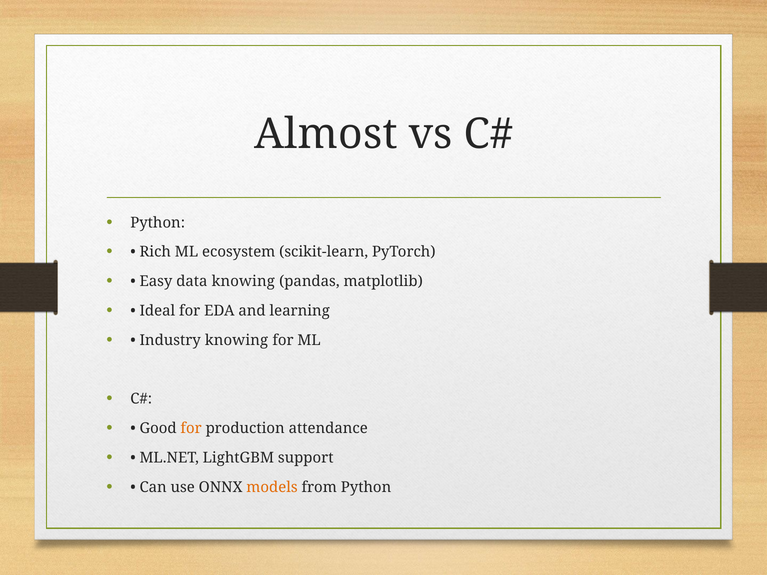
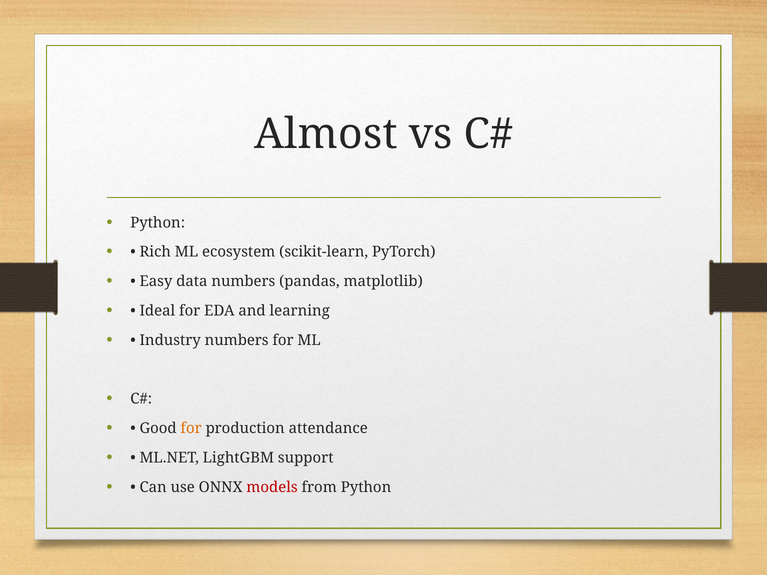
data knowing: knowing -> numbers (243, 282)
Industry knowing: knowing -> numbers (237, 340)
models colour: orange -> red (272, 487)
